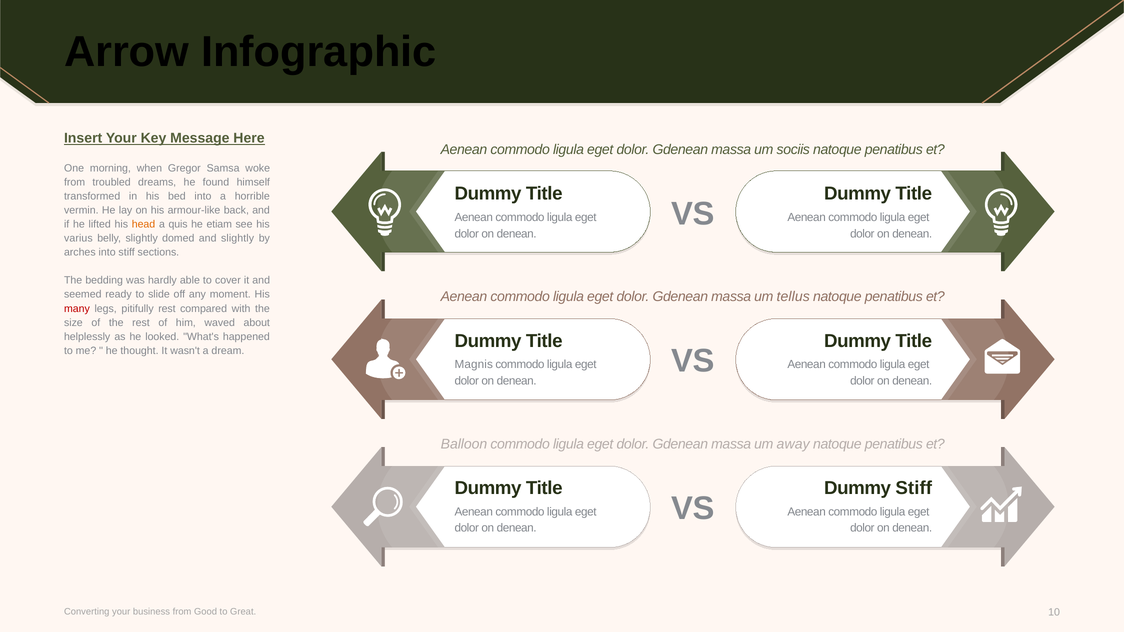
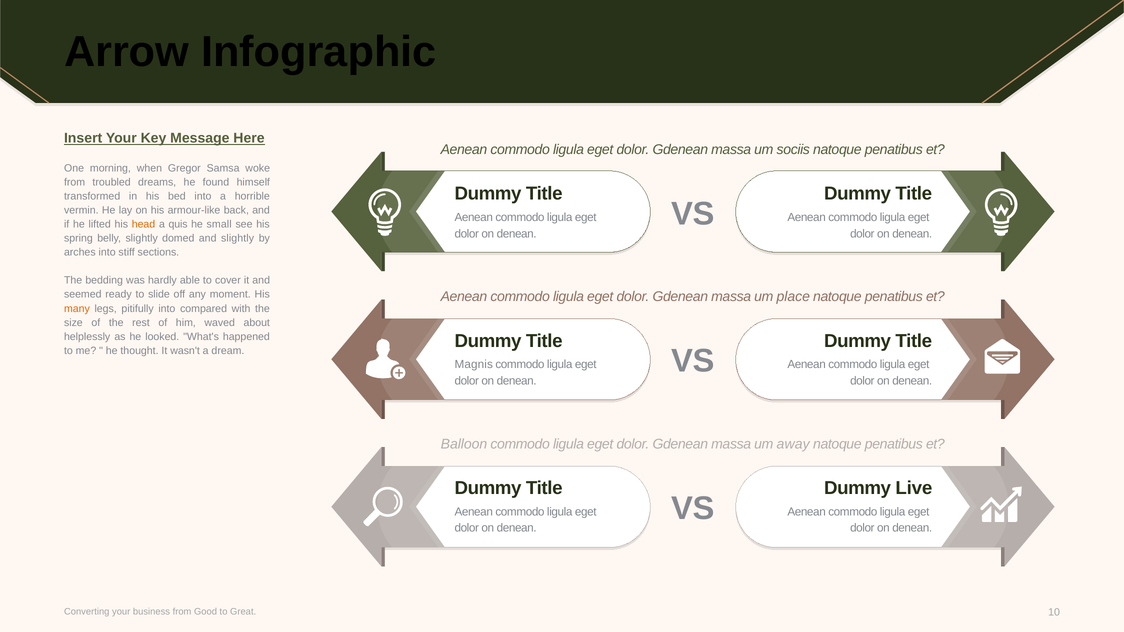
etiam: etiam -> small (219, 224)
varius: varius -> spring (78, 238)
tellus: tellus -> place (793, 297)
many colour: red -> orange (77, 309)
pitifully rest: rest -> into (167, 309)
Dummy Stiff: Stiff -> Live (914, 488)
